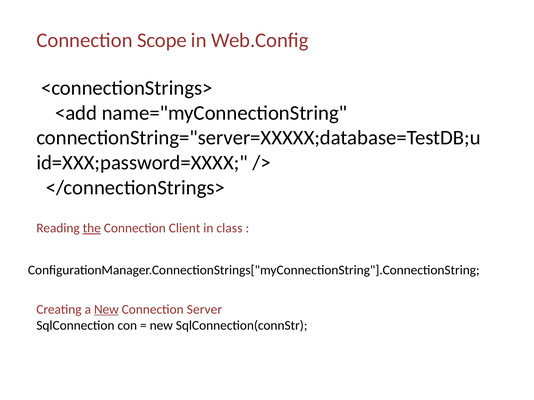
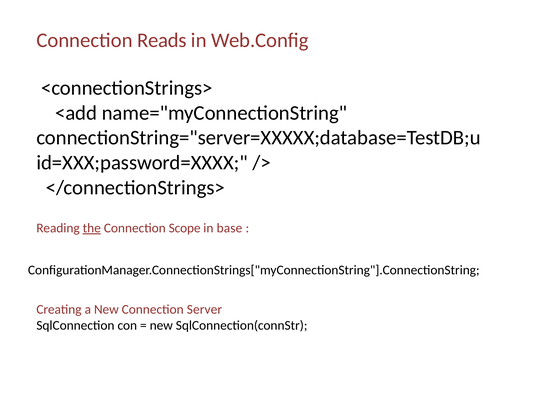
Scope: Scope -> Reads (162, 40)
Client: Client -> Scope (185, 228)
class: class -> base (229, 228)
New underline: present -> none (106, 310)
